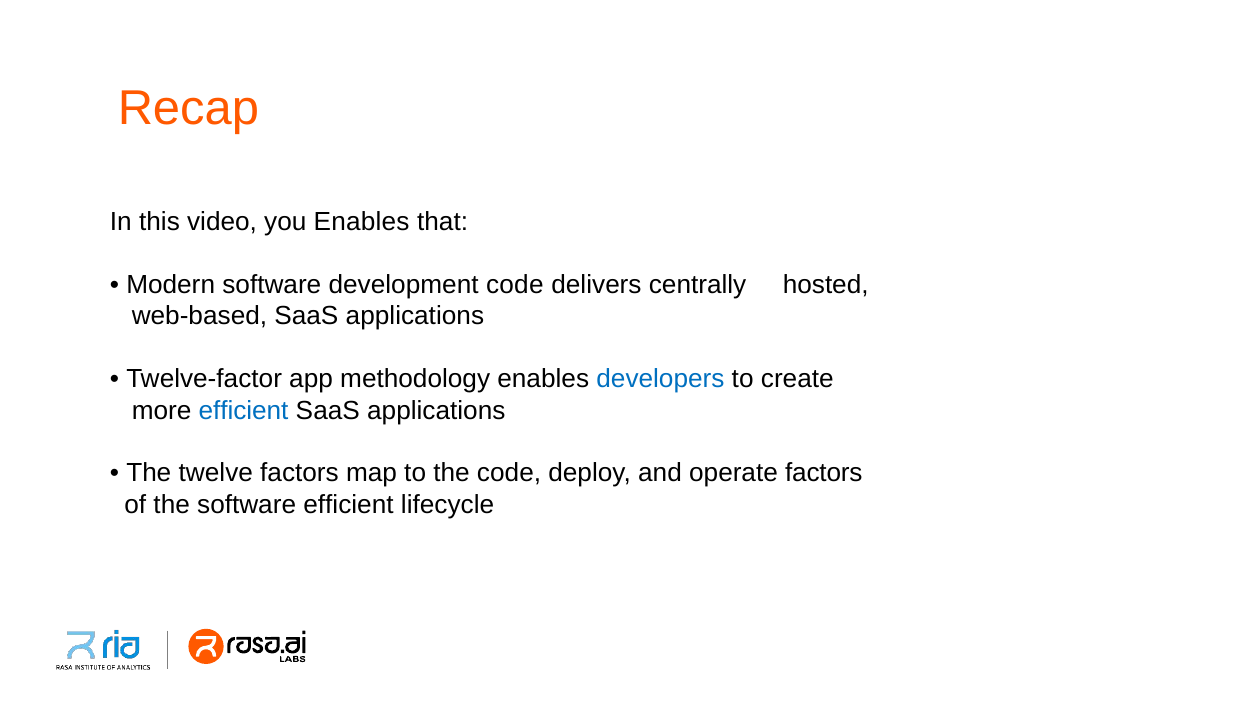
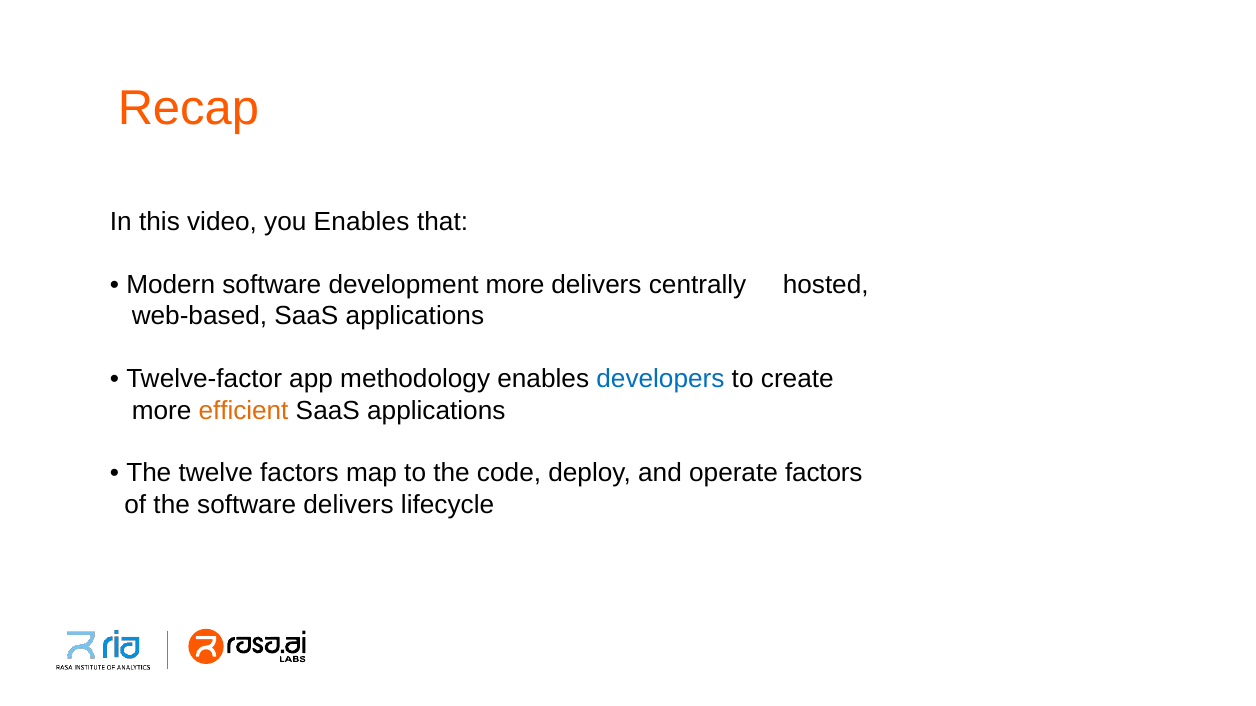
development code: code -> more (515, 285)
efficient colour: blue -> orange (244, 411)
software efficient: efficient -> delivers (349, 505)
